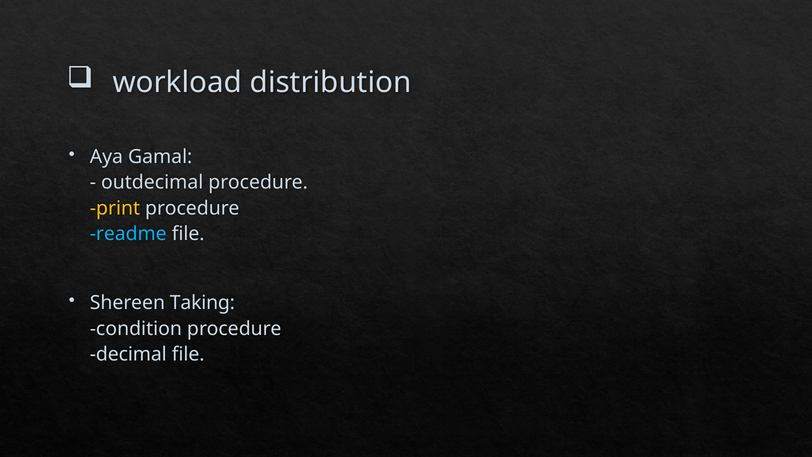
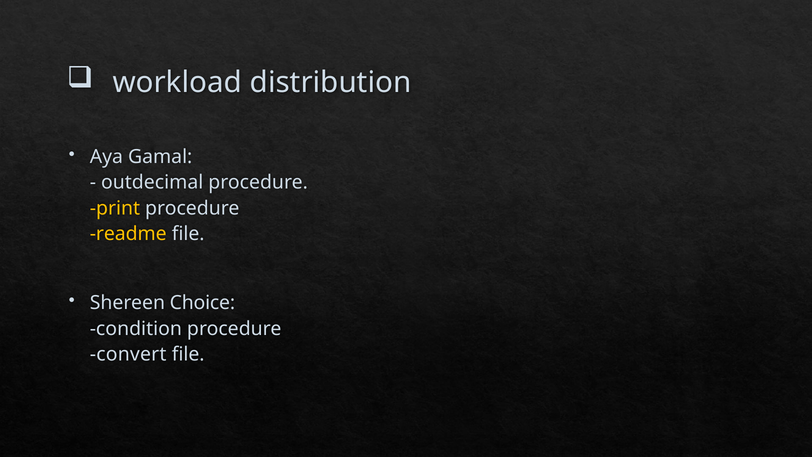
readme colour: light blue -> yellow (128, 234)
Taking: Taking -> Choice (202, 303)
decimal: decimal -> convert (128, 354)
